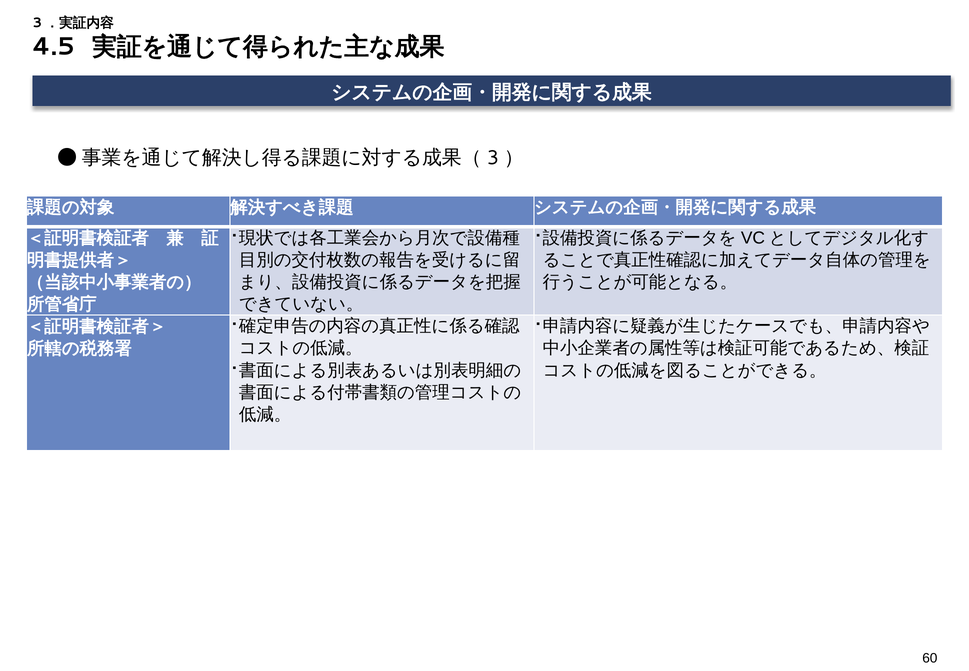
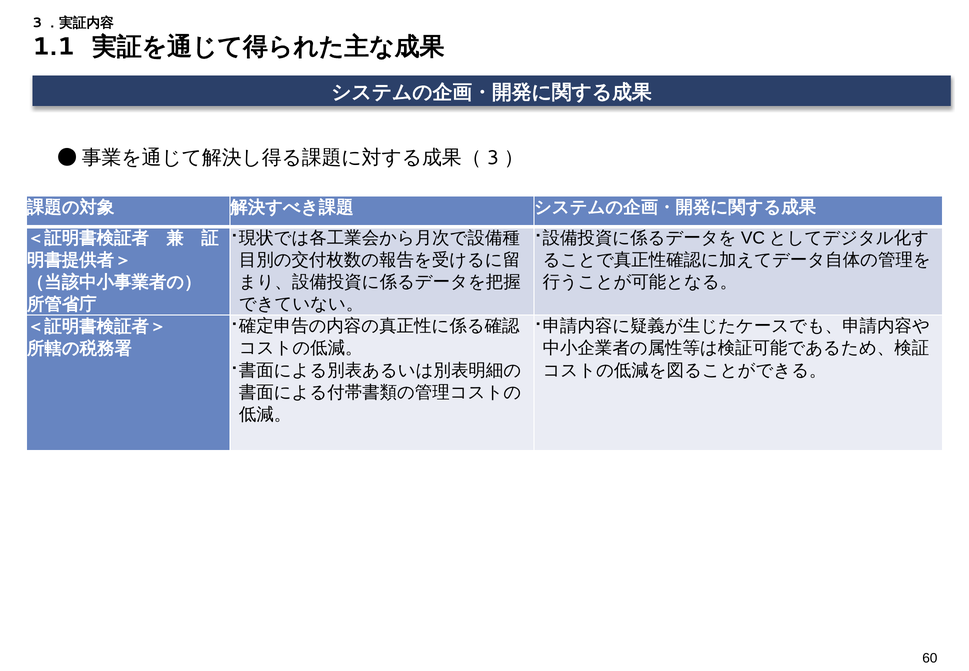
4.5: 4.5 -> 1.1 (54, 47)
